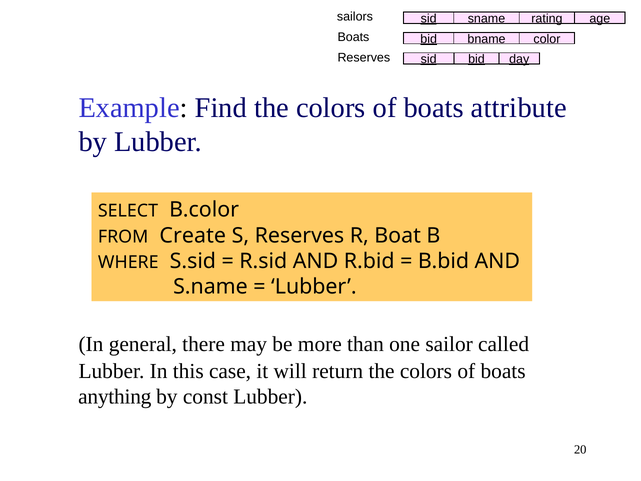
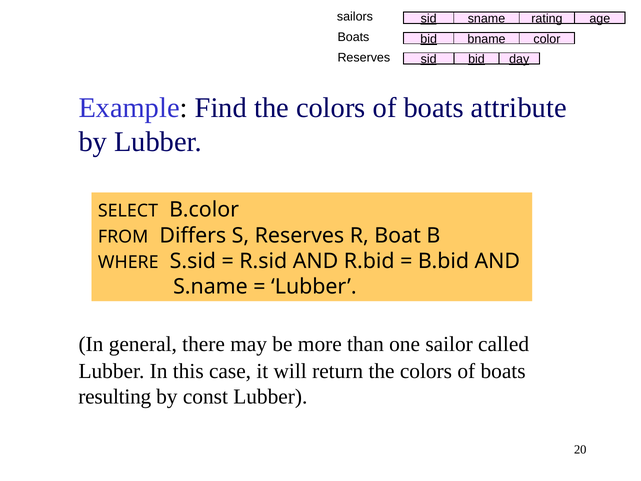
Create: Create -> Differs (193, 235)
anything: anything -> resulting (115, 397)
